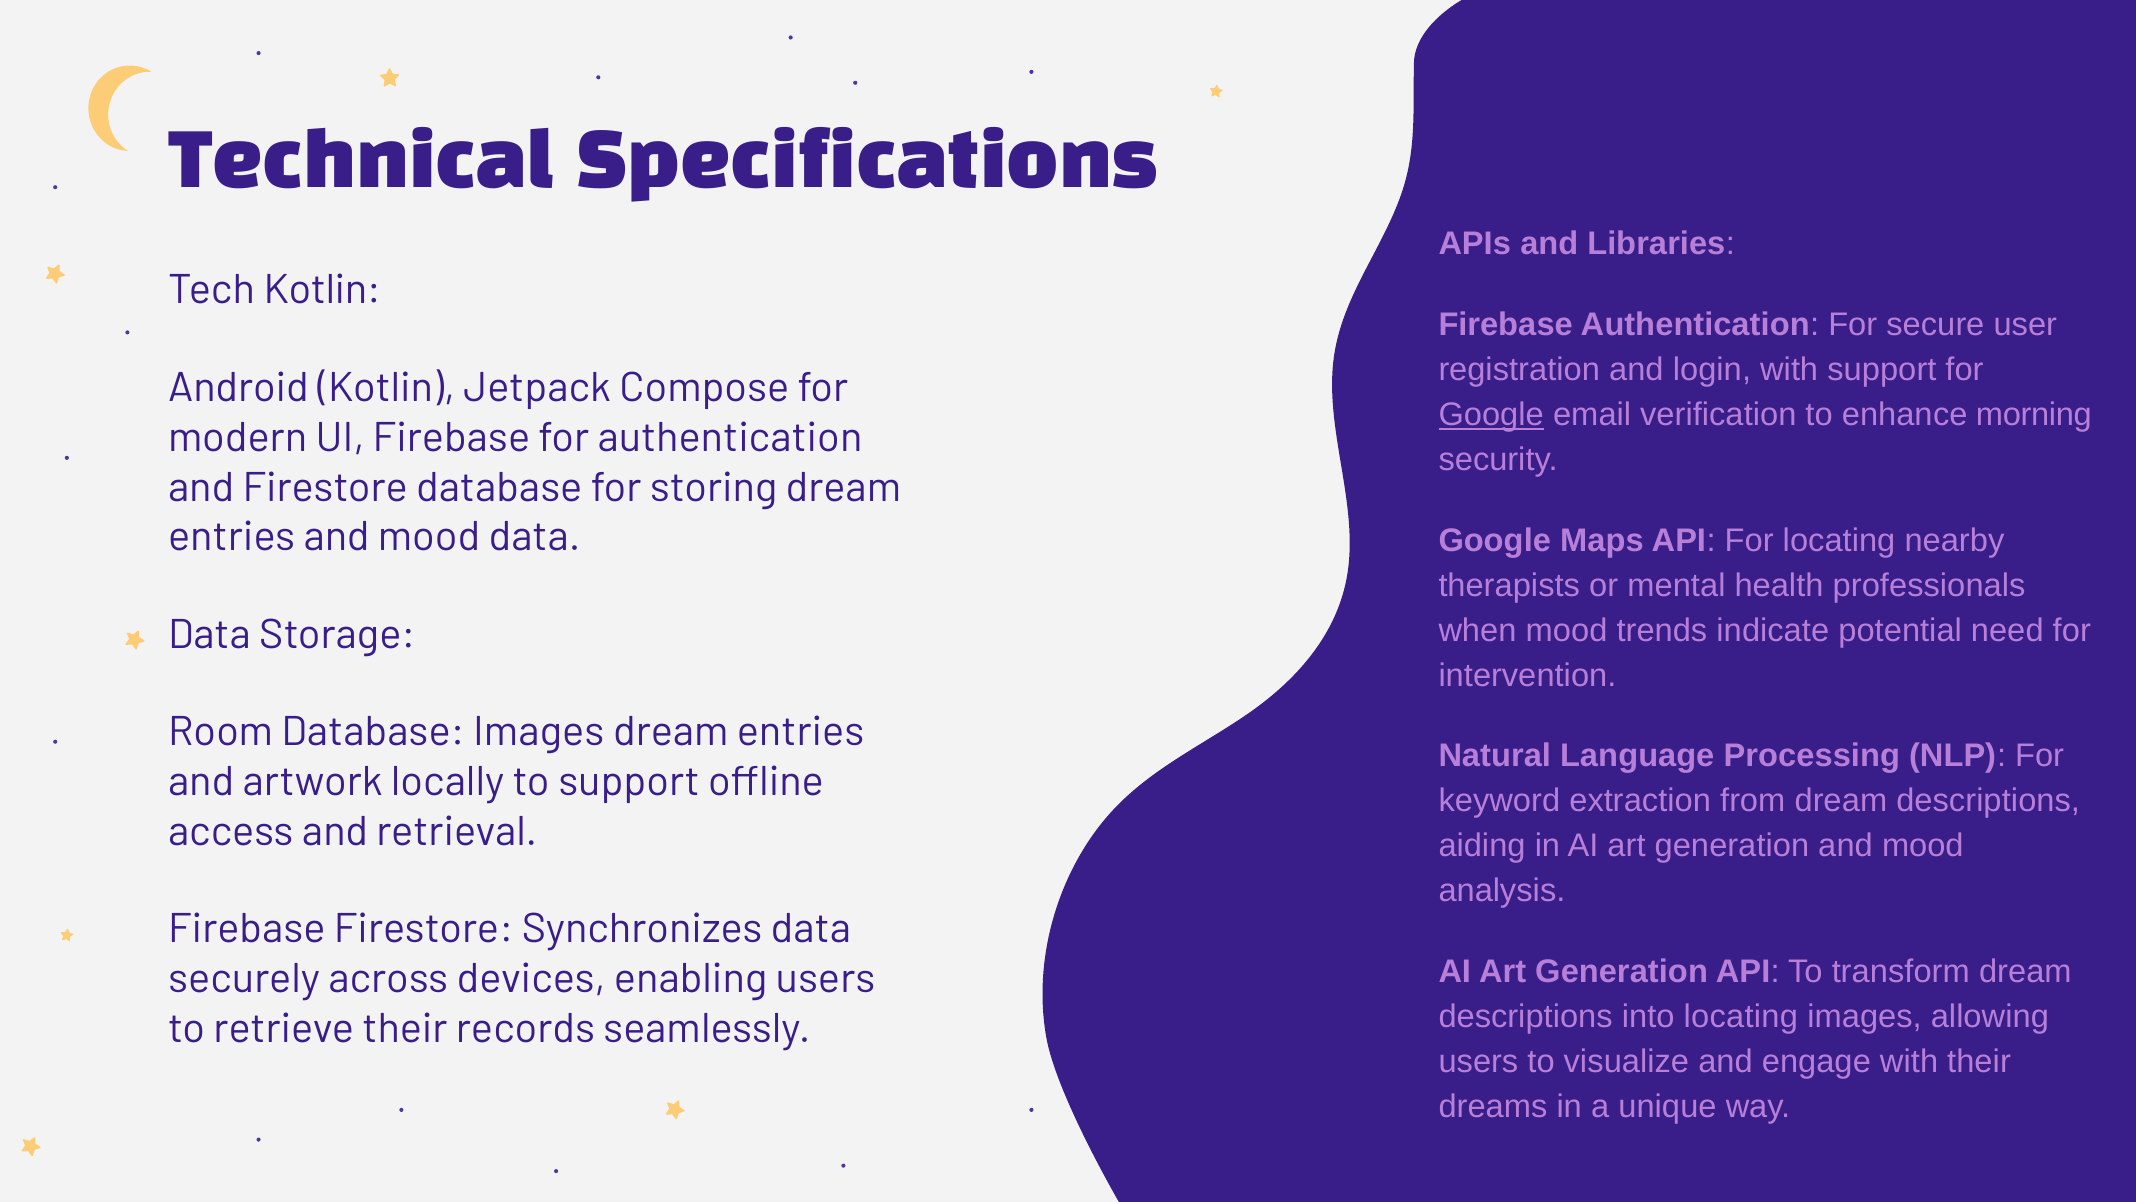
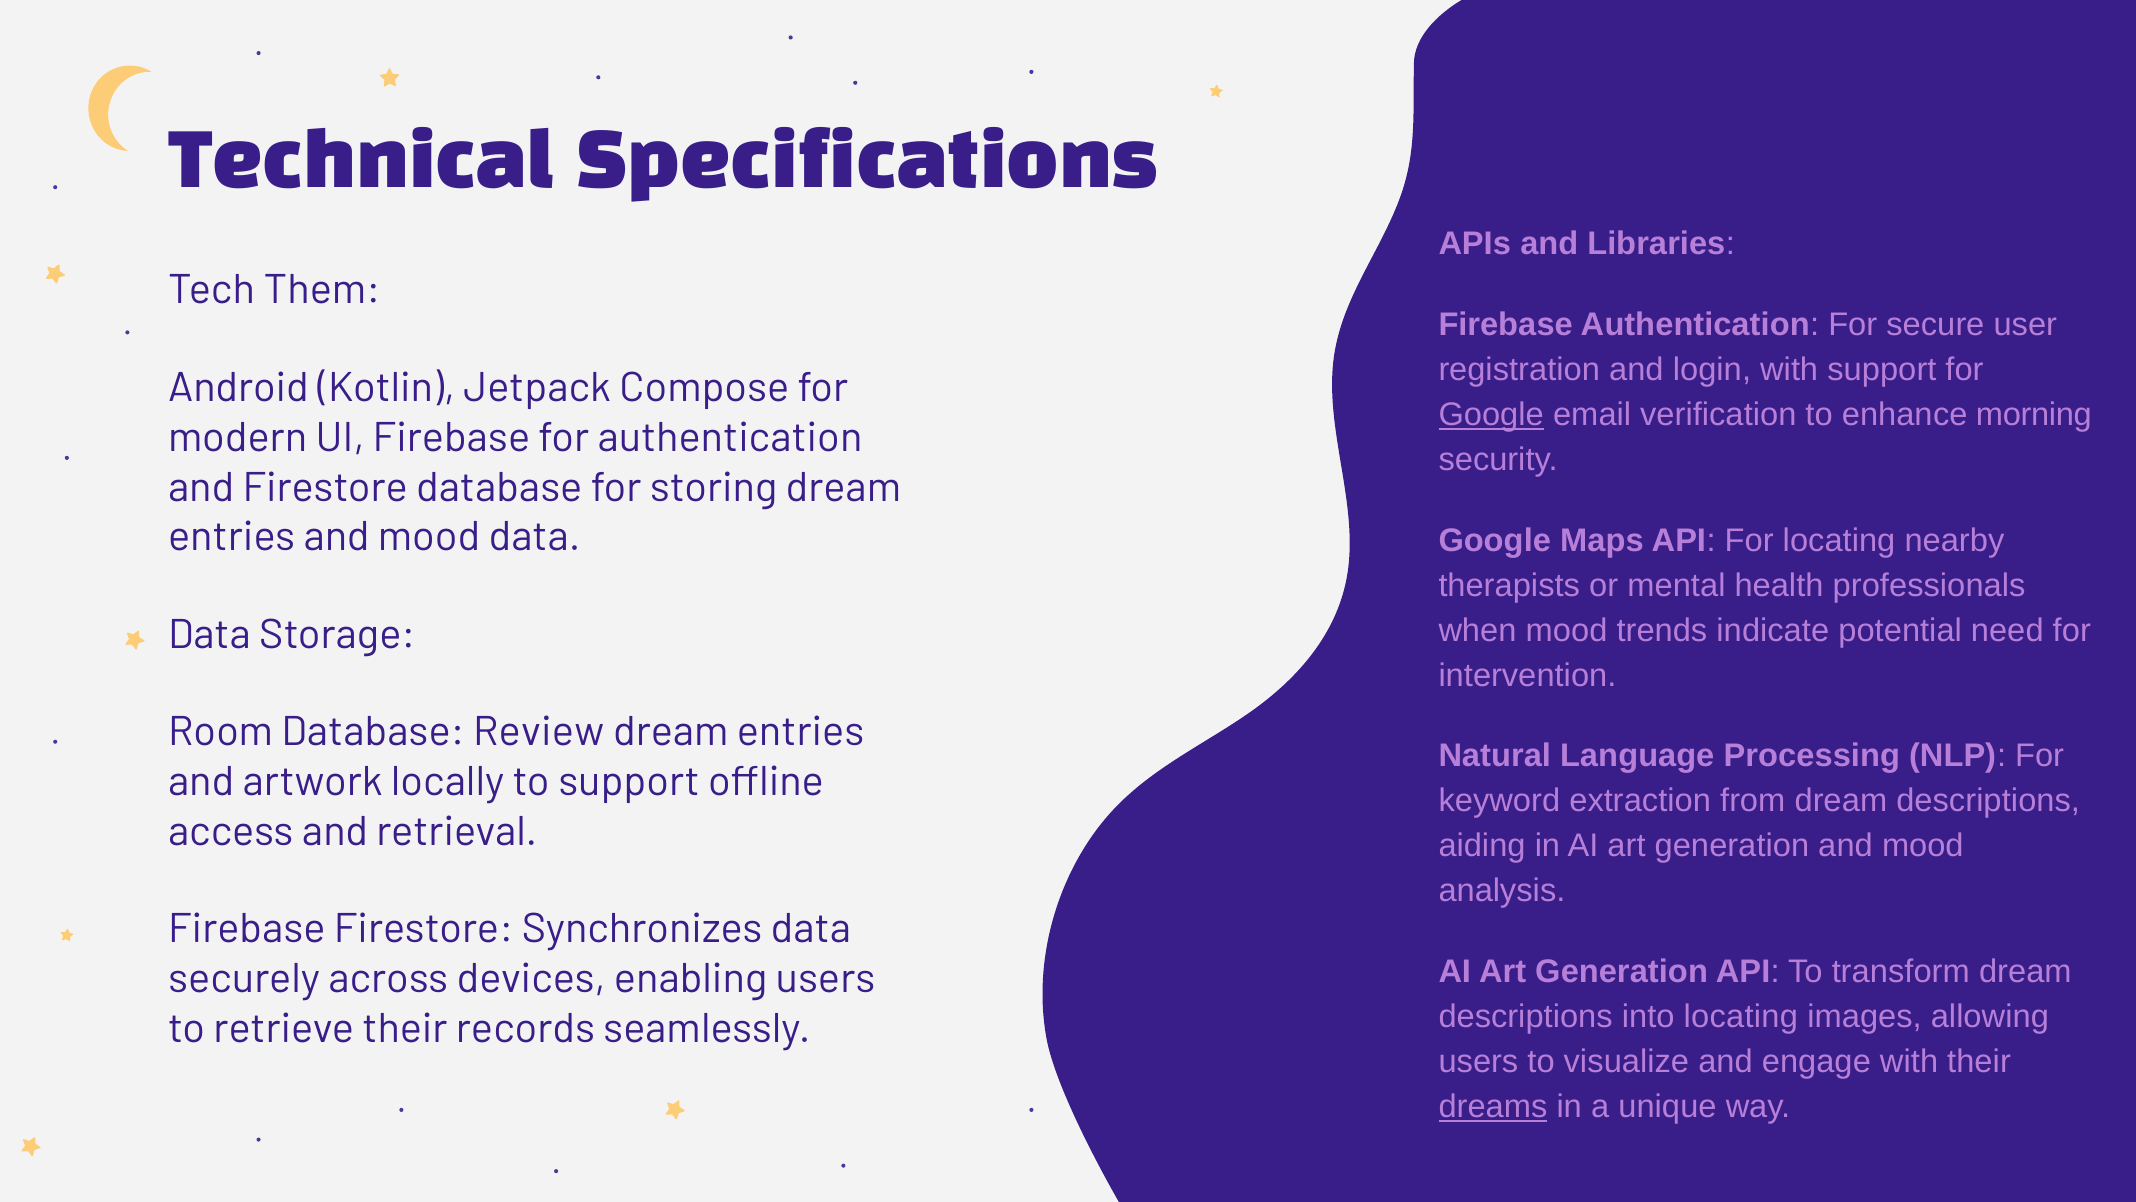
Tech Kotlin: Kotlin -> Them (322, 290)
Database Images: Images -> Review (539, 732)
dreams underline: none -> present (1493, 1106)
